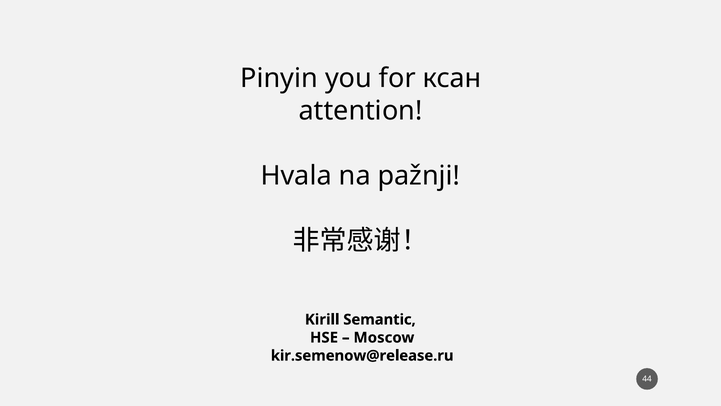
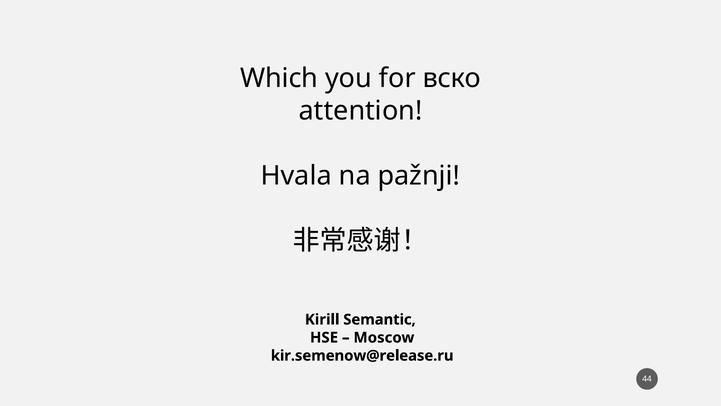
Pinyin: Pinyin -> Which (279, 78)
ксан: ксан -> вско (452, 78)
